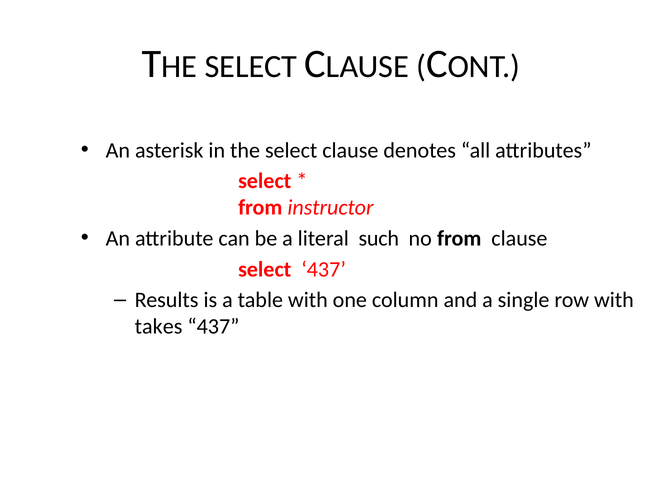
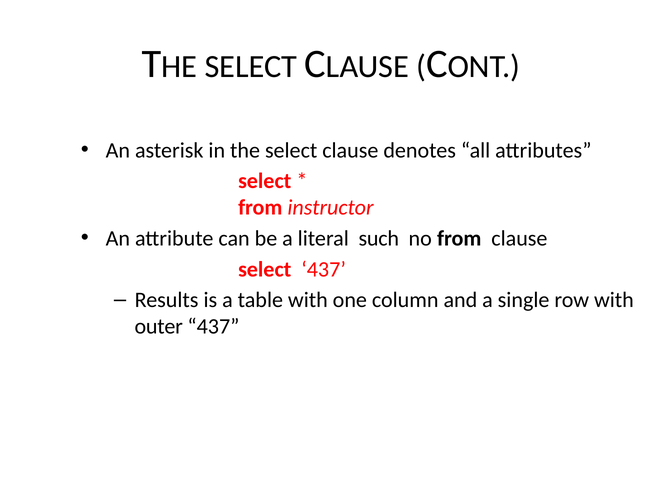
takes: takes -> outer (159, 327)
